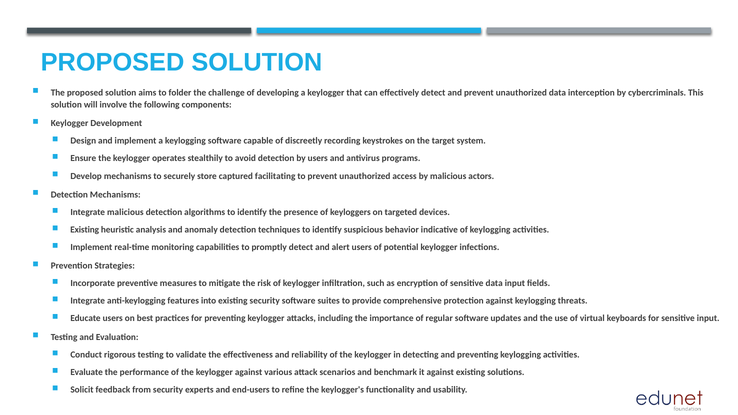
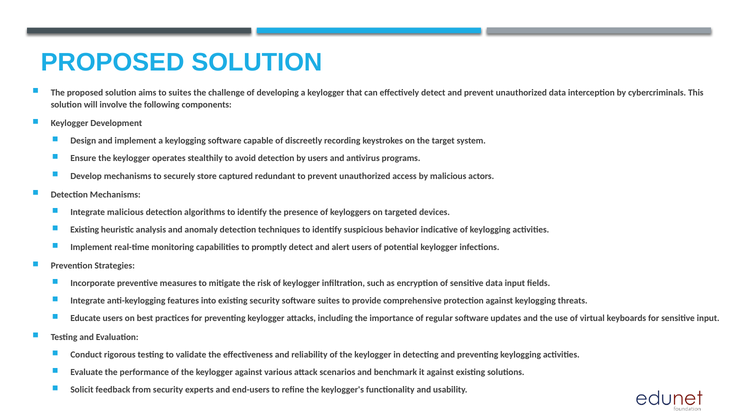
to folder: folder -> suites (180, 93)
facilitating: facilitating -> redundant (275, 176)
